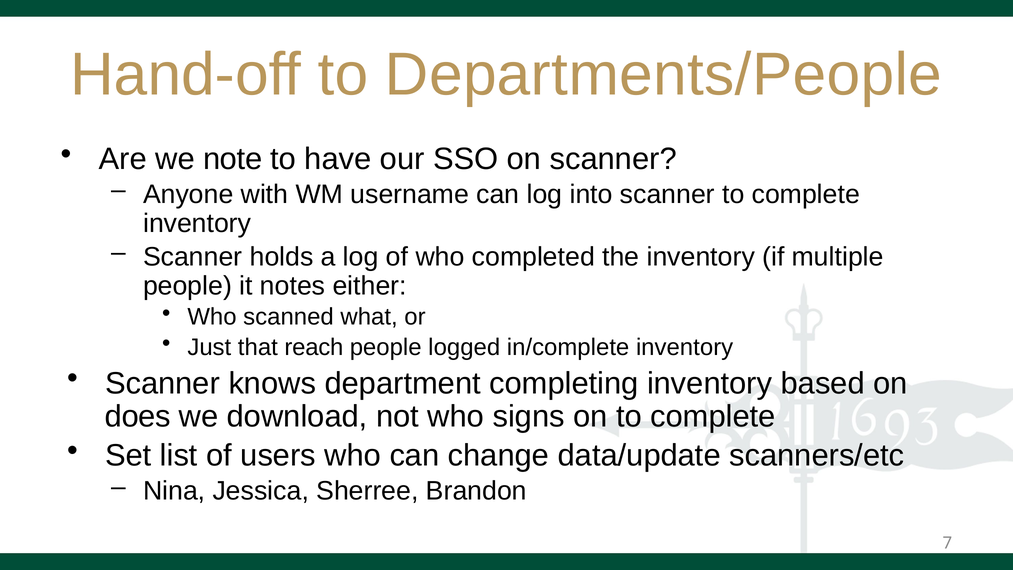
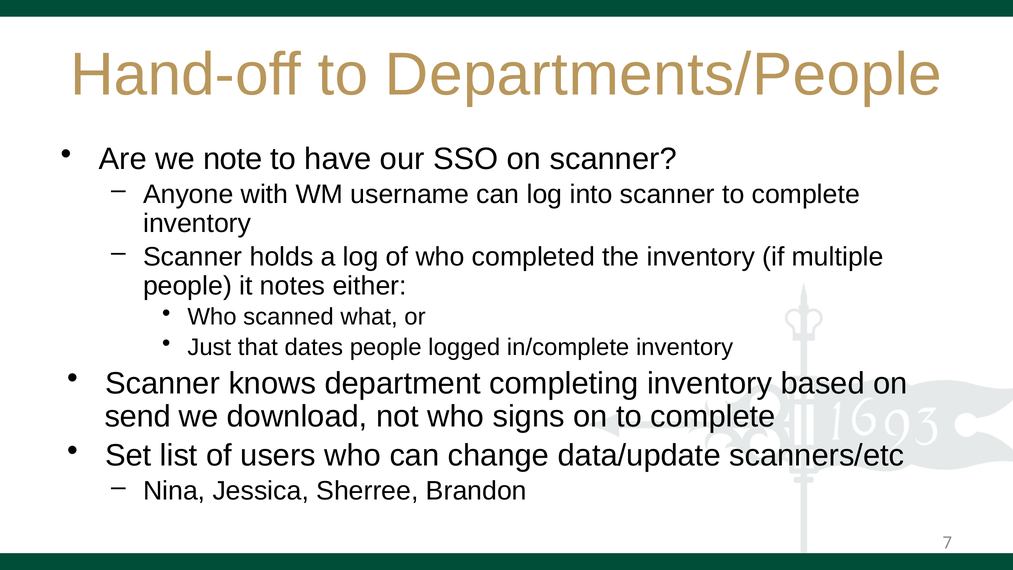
reach: reach -> dates (314, 347)
does: does -> send (138, 417)
